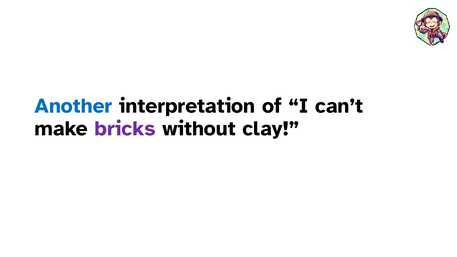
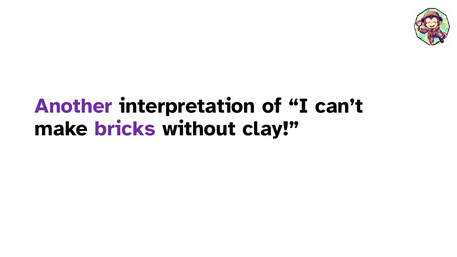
Another colour: blue -> purple (73, 106)
